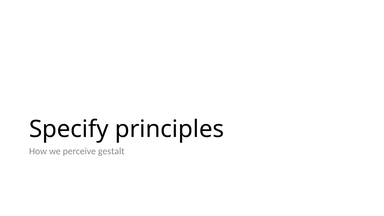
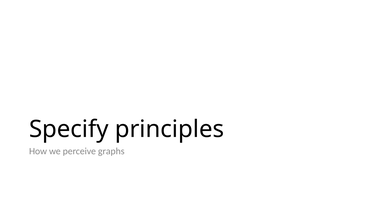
gestalt: gestalt -> graphs (111, 151)
